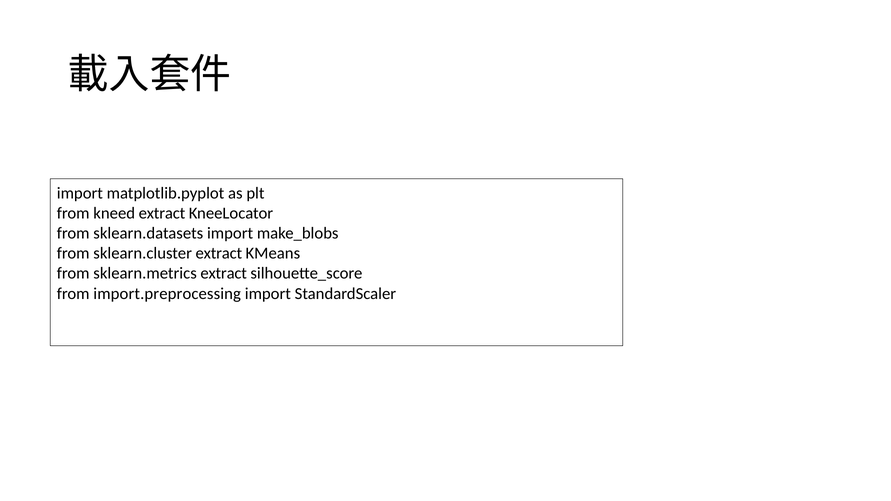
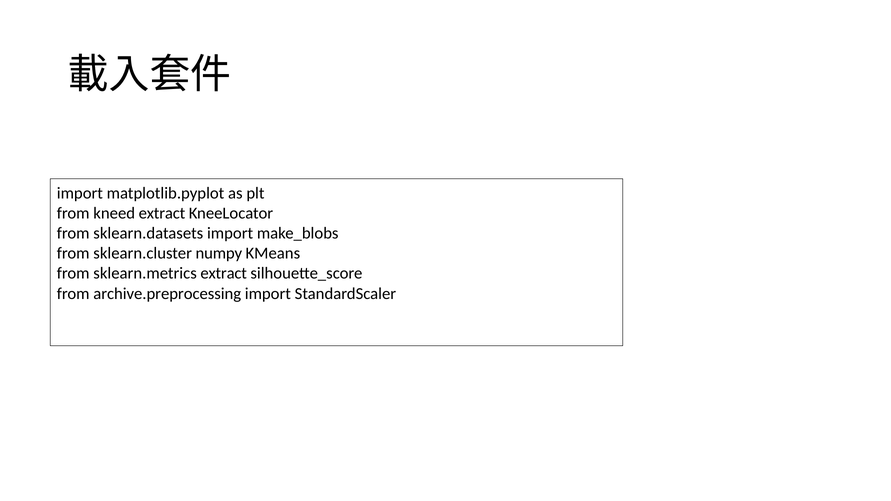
sklearn.cluster extract: extract -> numpy (219, 254)
import.preprocessing: import.preprocessing -> archive.preprocessing (167, 294)
